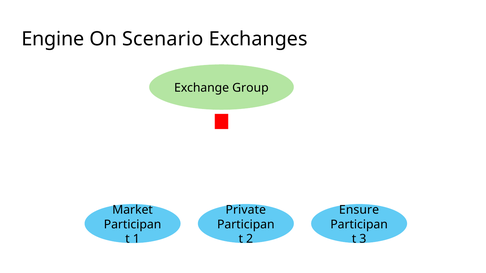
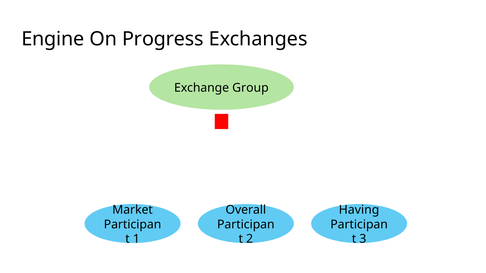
Scenario: Scenario -> Progress (163, 39)
Private: Private -> Overall (246, 210)
Ensure: Ensure -> Having (359, 210)
